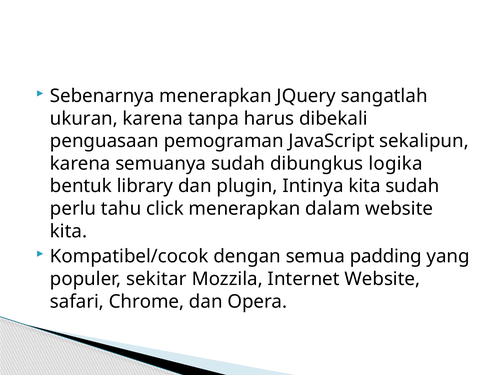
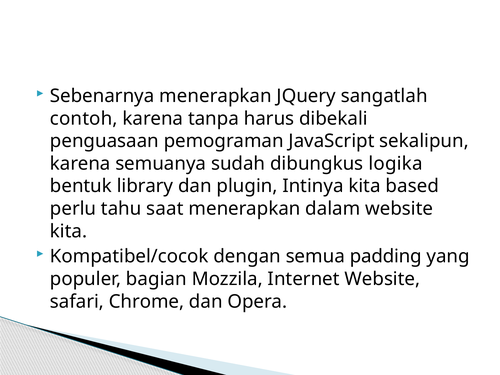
ukuran: ukuran -> contoh (84, 119)
kita sudah: sudah -> based (412, 186)
click: click -> saat (165, 209)
sekitar: sekitar -> bagian (156, 279)
